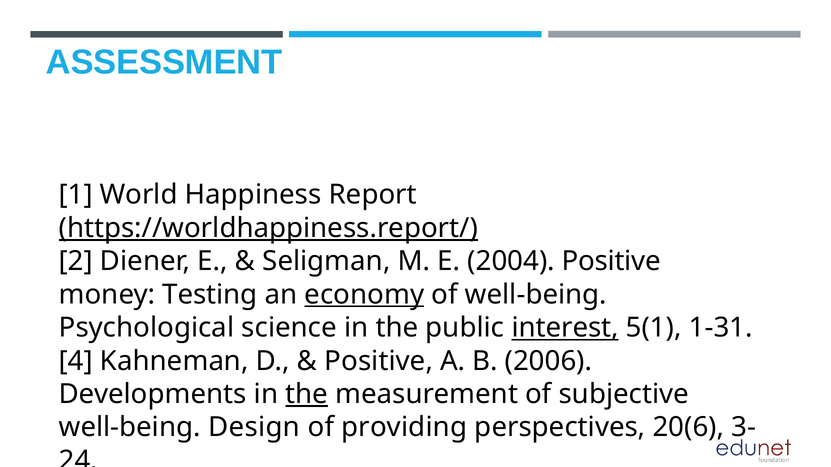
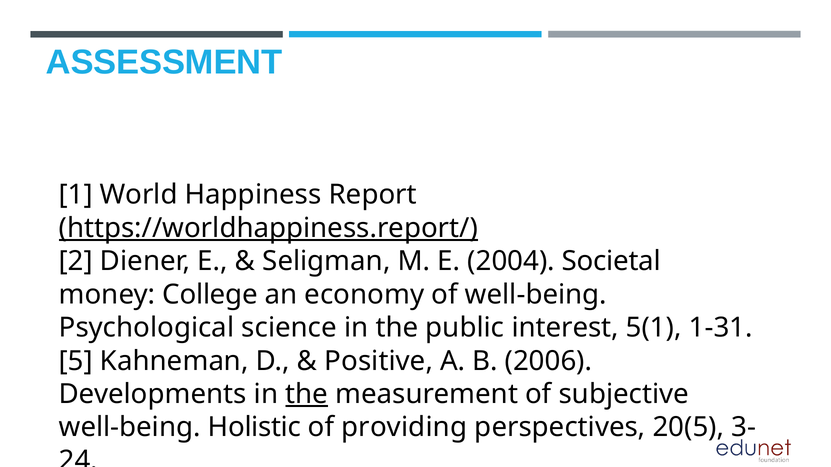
2004 Positive: Positive -> Societal (611, 262)
Testing: Testing -> College (210, 295)
economy underline: present -> none (364, 295)
interest underline: present -> none (565, 328)
4: 4 -> 5 (76, 361)
Design: Design -> Holistic (254, 428)
20(6: 20(6 -> 20(5 (688, 428)
